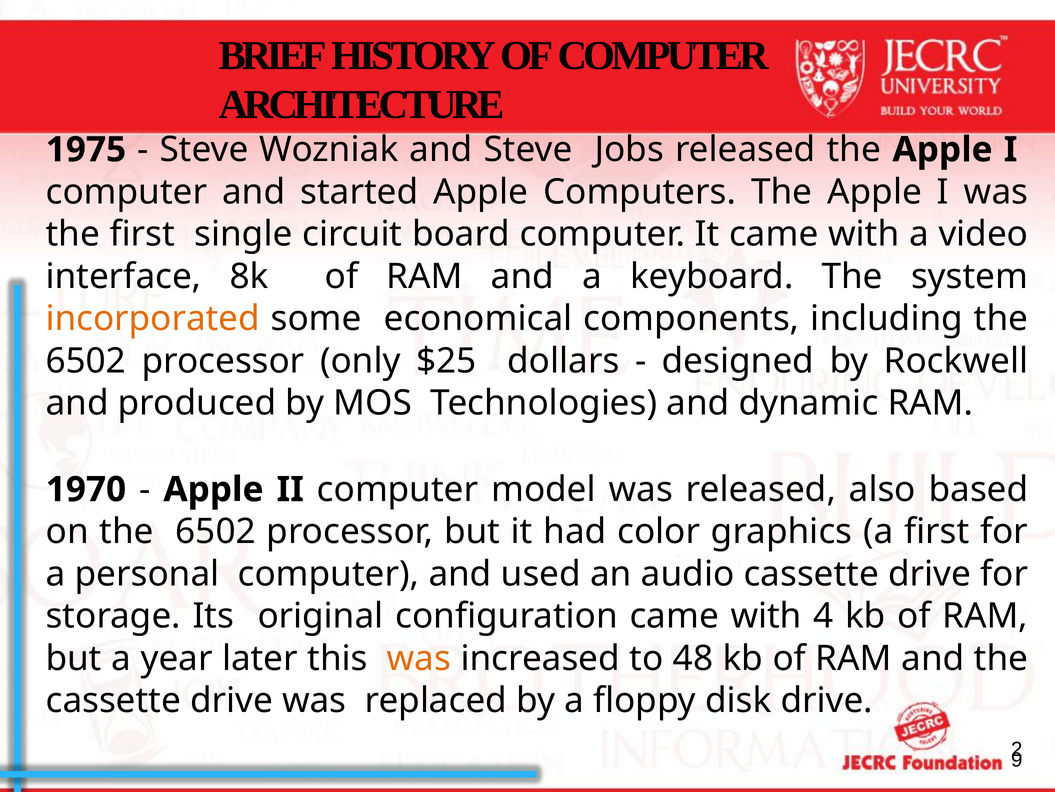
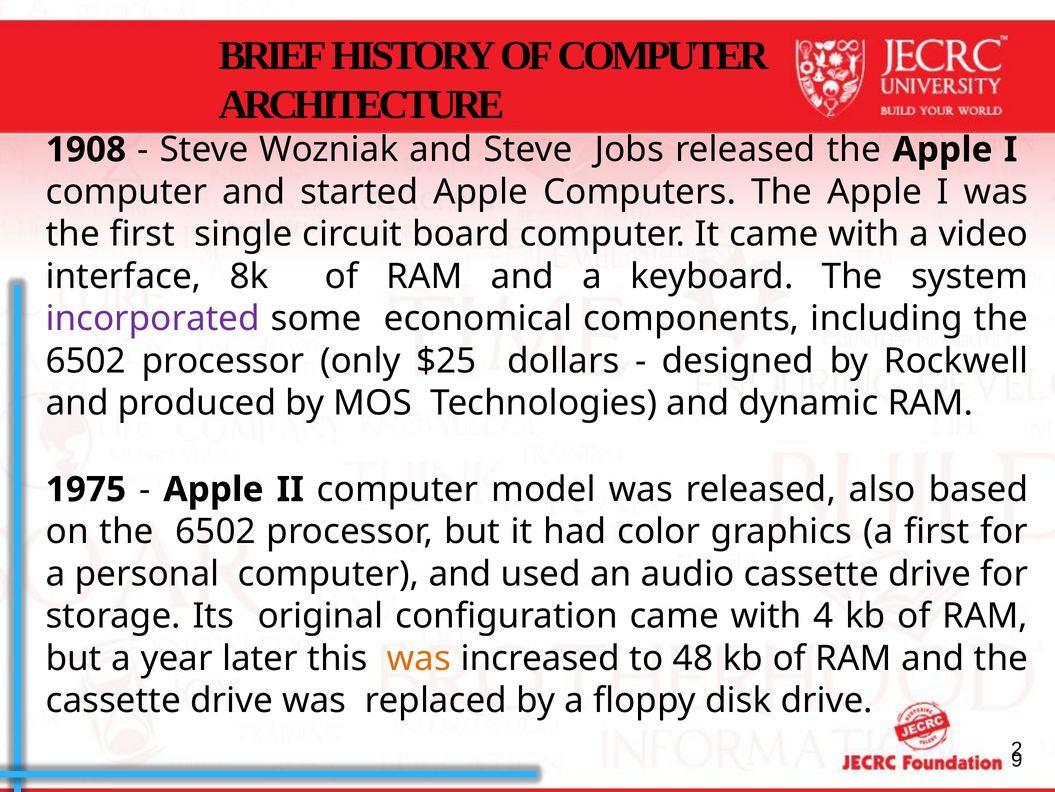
1975: 1975 -> 1908 (86, 150)
incorporated colour: orange -> purple (153, 318)
1970: 1970 -> 1975 (86, 489)
